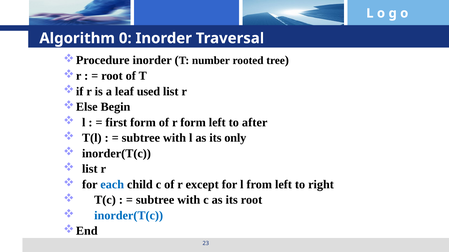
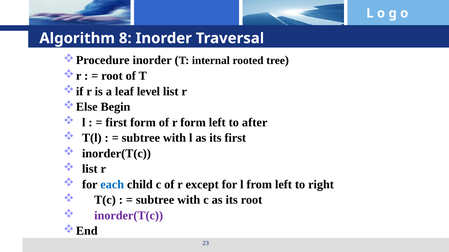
0: 0 -> 8 (125, 38)
number: number -> internal (211, 61)
used: used -> level (148, 92)
its only: only -> first (235, 138)
inorder(T(c colour: blue -> purple (129, 216)
